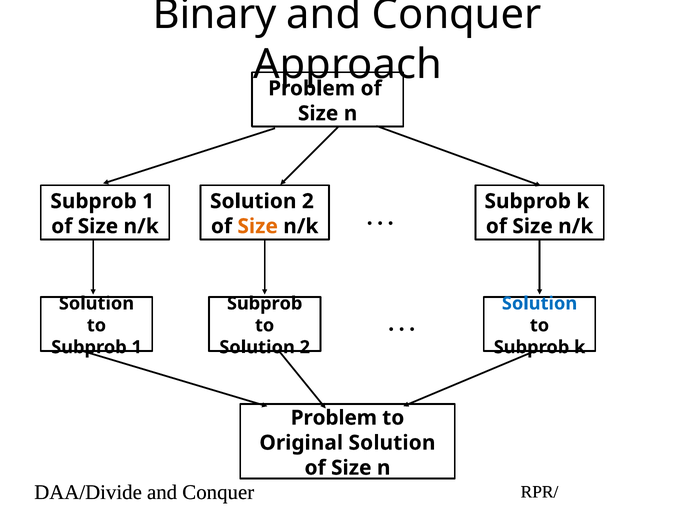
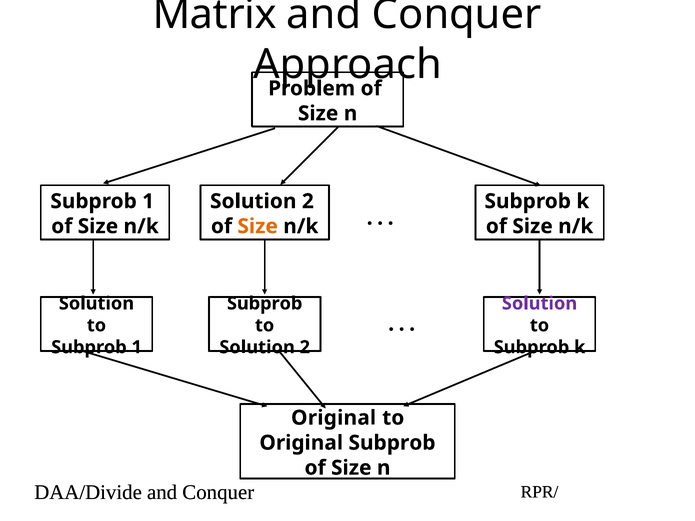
Binary: Binary -> Matrix (215, 15)
Solution colour: blue -> purple (540, 304)
Problem: Problem -> Original (334, 418)
Original Solution: Solution -> Subprob (392, 443)
